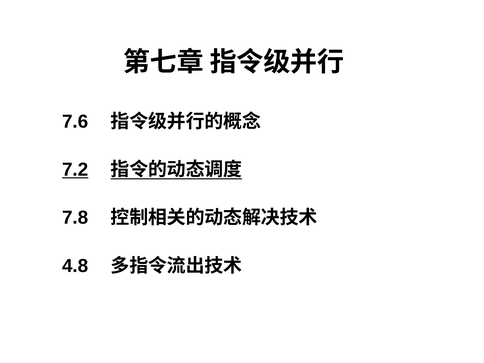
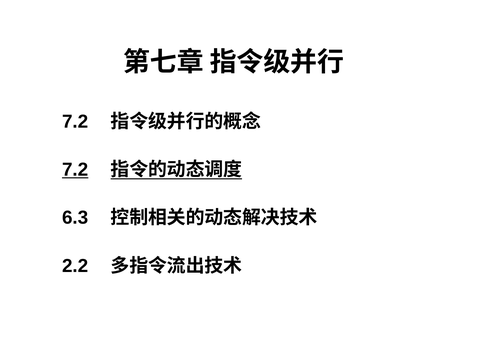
7.6: 7.6 -> 7.2 (75, 122)
7.8: 7.8 -> 6.3 (75, 218)
4.8: 4.8 -> 2.2 (75, 266)
